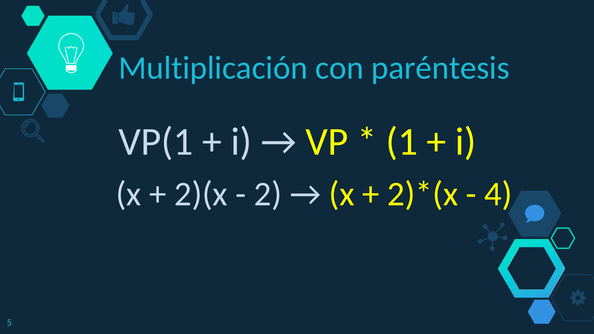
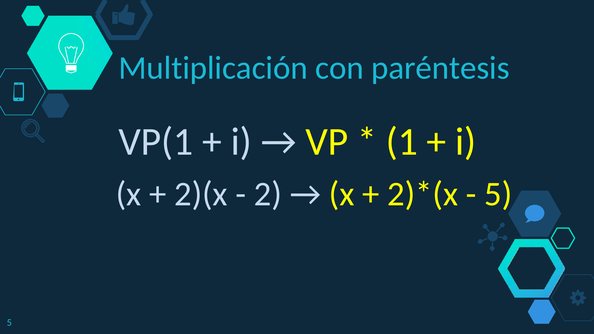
4: 4 -> 5 (498, 194)
